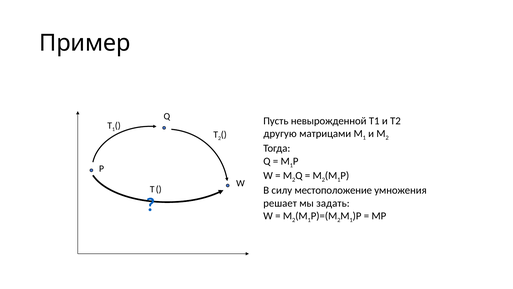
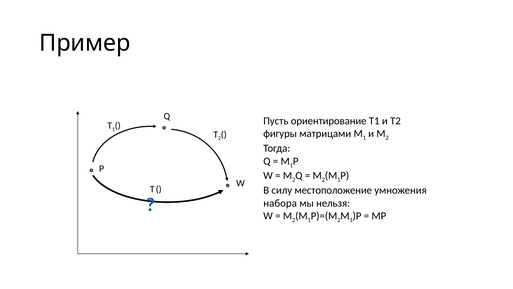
невырожденной: невырожденной -> ориентирование (329, 121)
другую: другую -> фигуры (280, 133)
решает: решает -> набора (280, 203)
задать: задать -> нельзя (333, 203)
